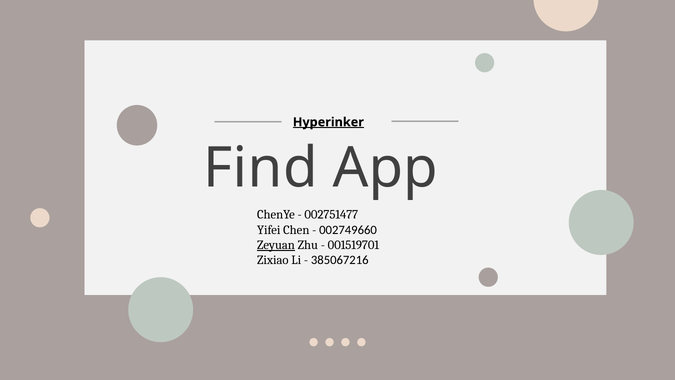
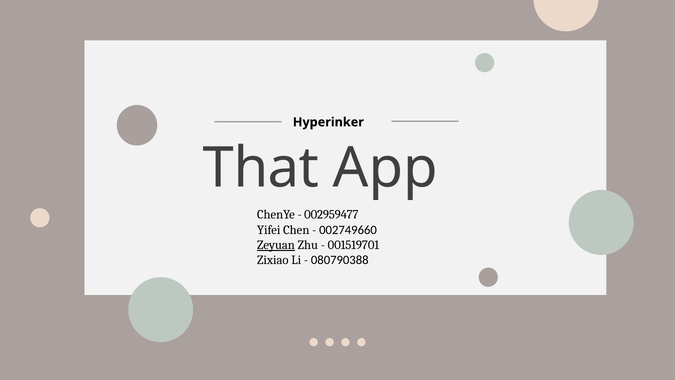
Hyperinker underline: present -> none (328, 122)
Find: Find -> That (261, 168)
002751477: 002751477 -> 002959477 (331, 215)
385067216: 385067216 -> 080790388 (340, 260)
